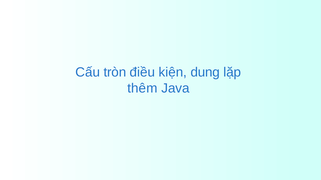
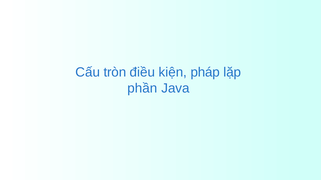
dung: dung -> pháp (205, 72)
thêm: thêm -> phần (142, 89)
